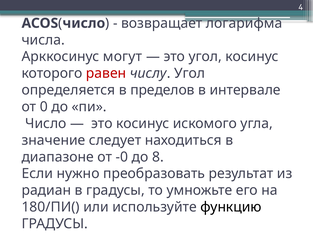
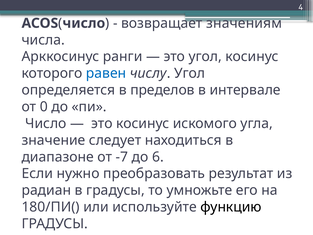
логарифма: логарифма -> значениям (244, 23)
могут: могут -> ранги (123, 57)
равен colour: red -> blue (106, 73)
-0: -0 -> -7 (122, 157)
8: 8 -> 6 (158, 157)
